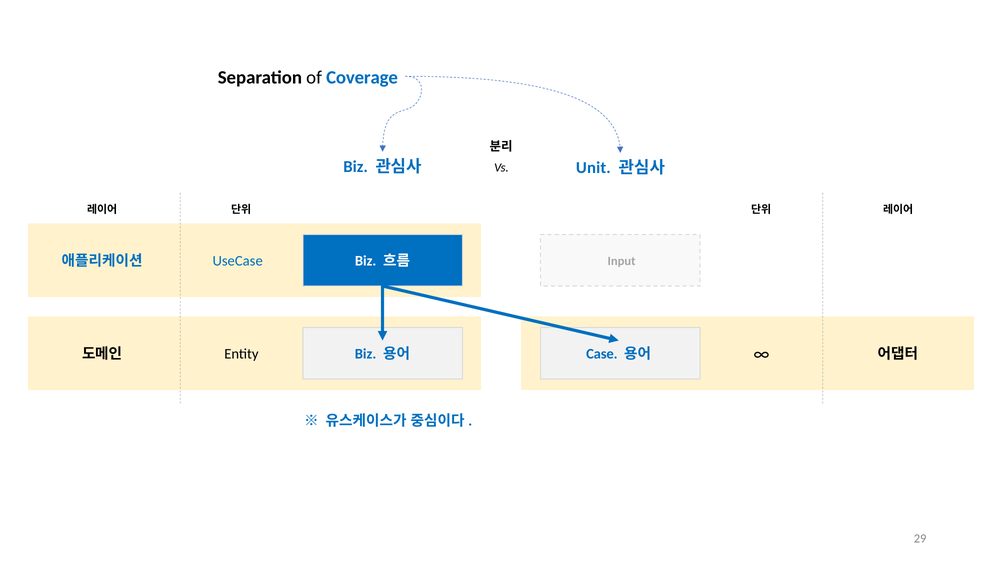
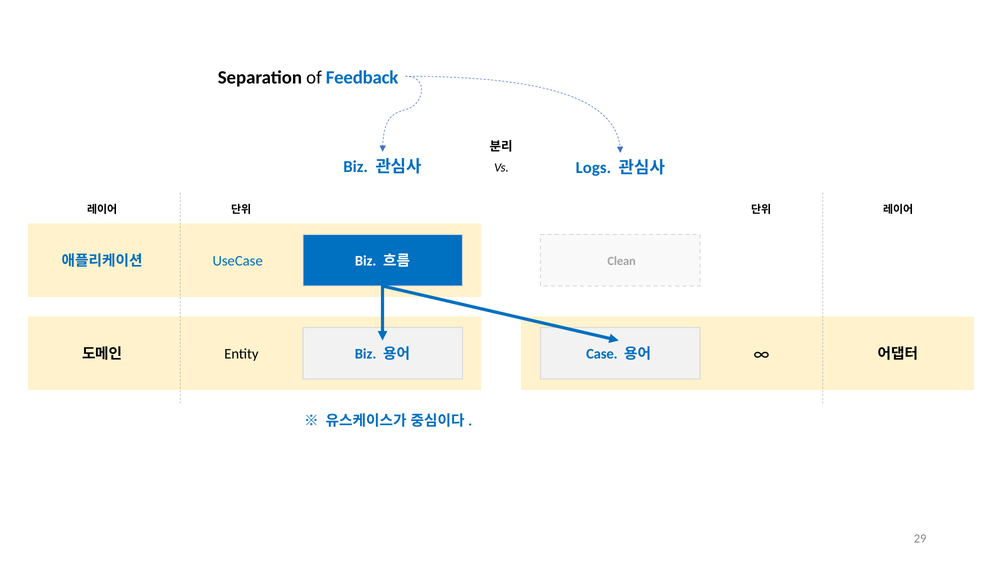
Coverage: Coverage -> Feedback (362, 78)
Unit: Unit -> Logs (593, 168)
Input: Input -> Clean (622, 261)
